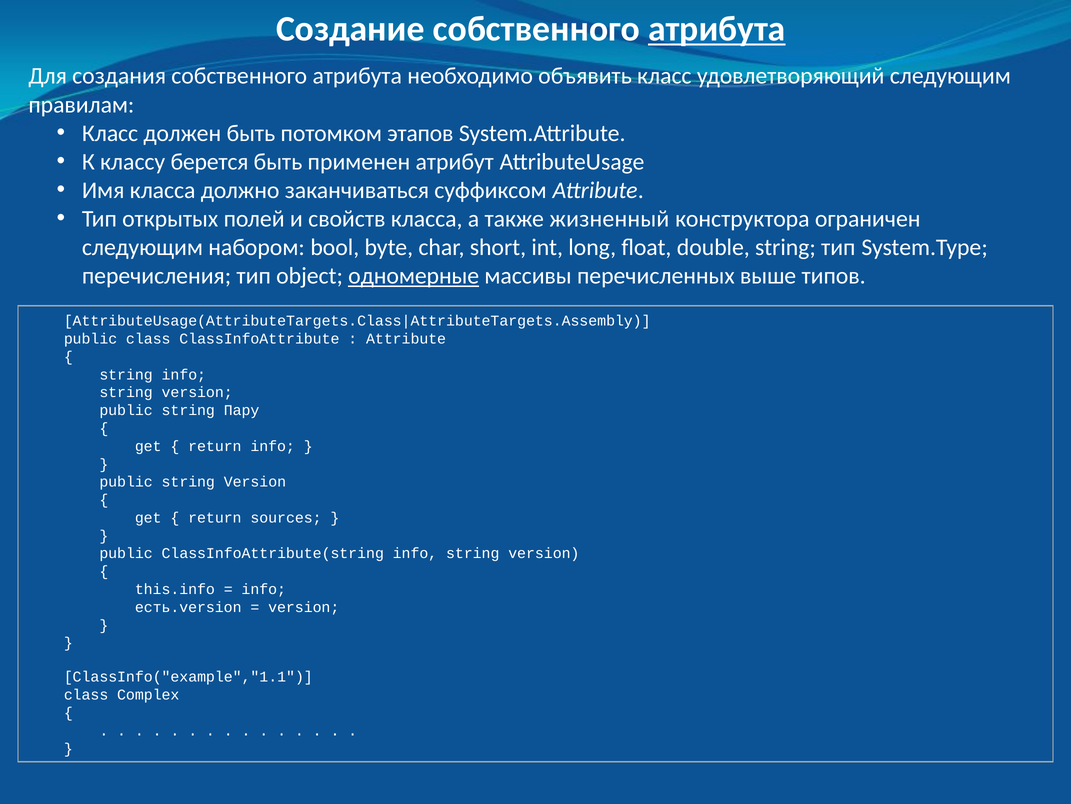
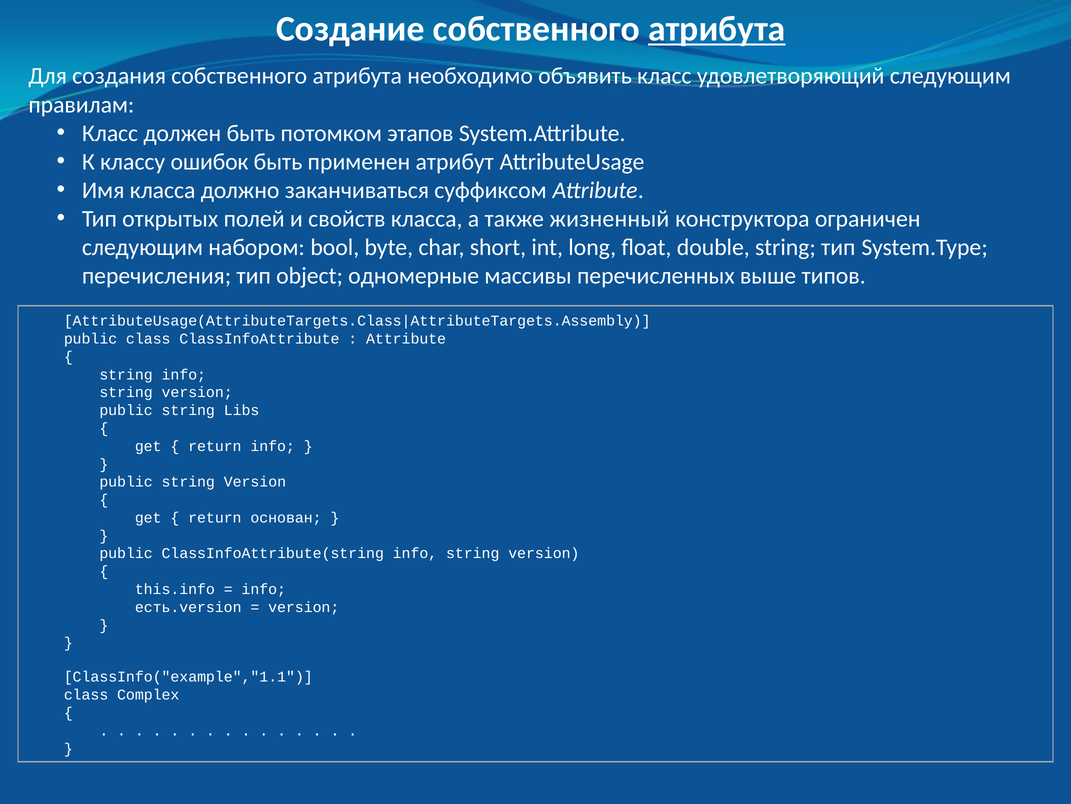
берется: берется -> ошибок (210, 162)
одномерные underline: present -> none (414, 276)
Пару: Пару -> Libs (242, 410)
sources: sources -> основан (286, 517)
